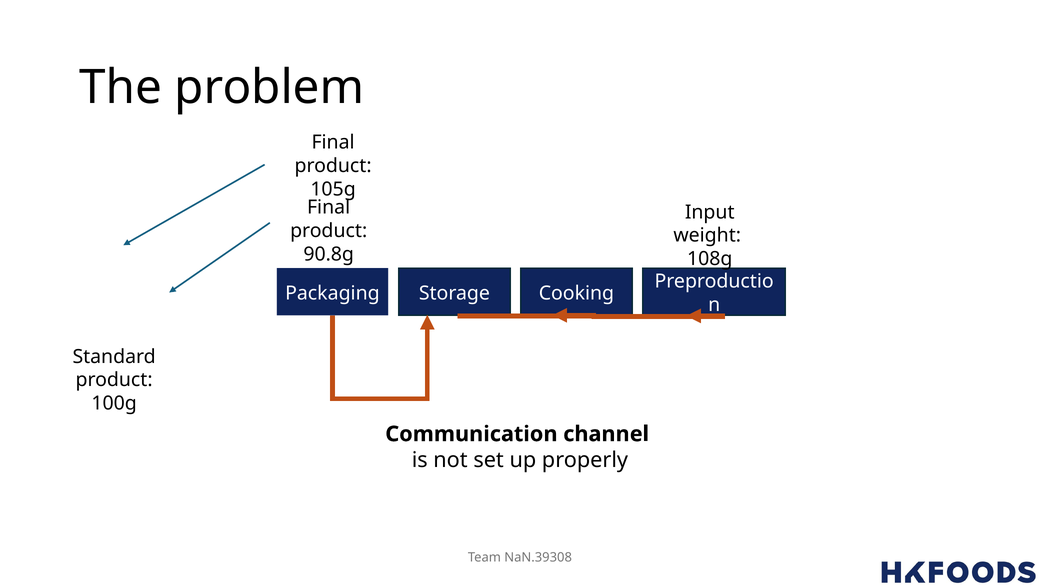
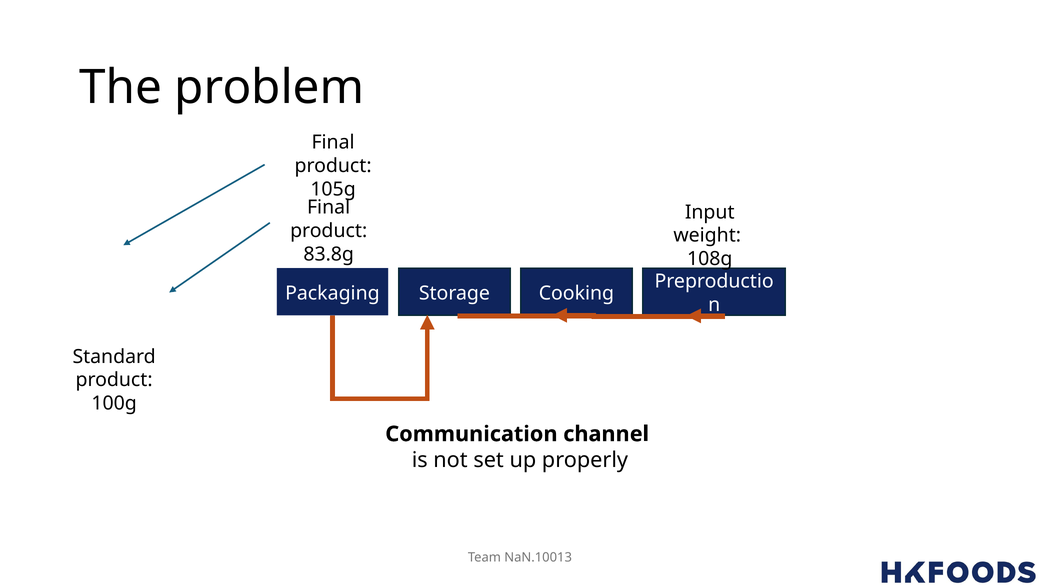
90.8g: 90.8g -> 83.8g (329, 254)
NaN.39308: NaN.39308 -> NaN.10013 (538, 558)
